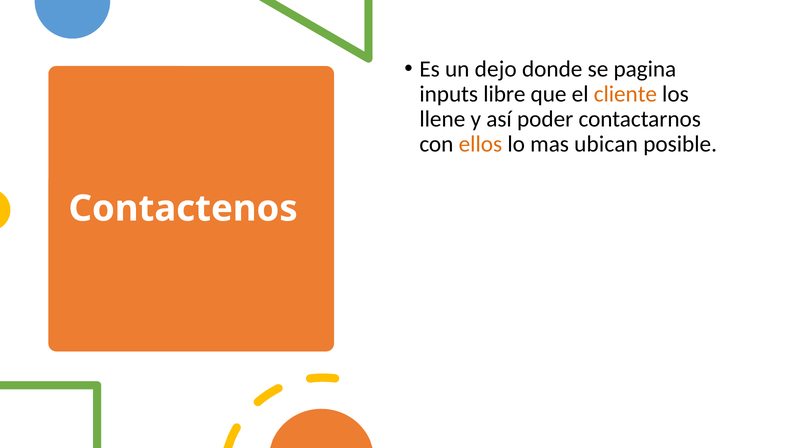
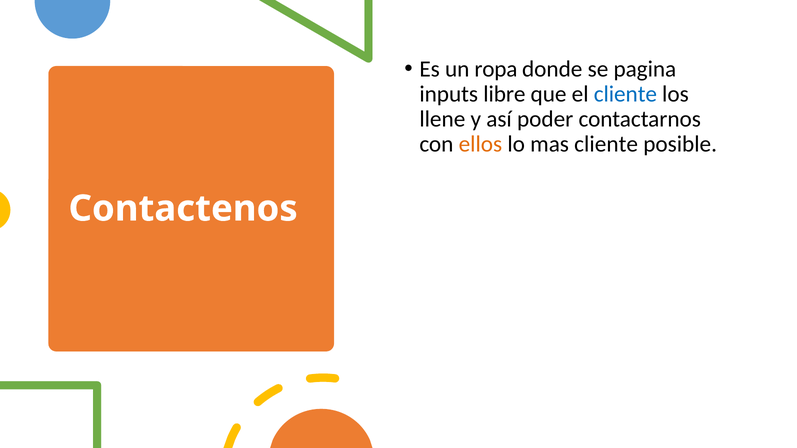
dejo: dejo -> ropa (496, 69)
cliente colour: orange -> blue (625, 94)
mas ubican: ubican -> cliente (606, 144)
